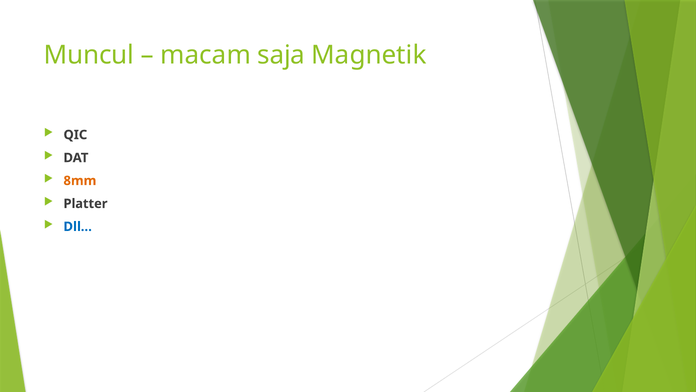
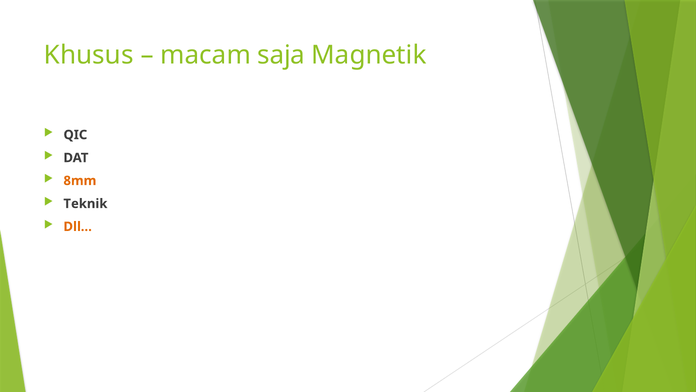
Muncul: Muncul -> Khusus (89, 55)
Platter: Platter -> Teknik (85, 203)
Dll… colour: blue -> orange (78, 226)
